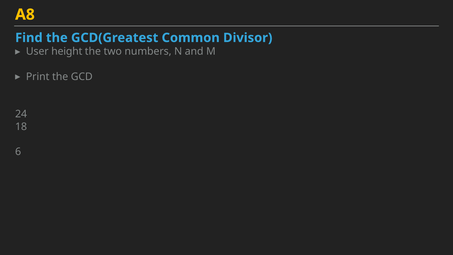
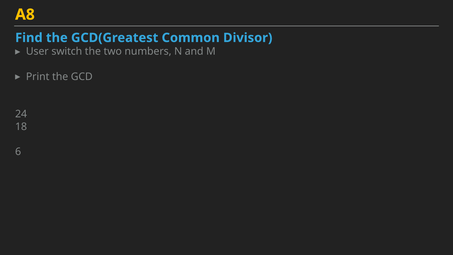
height: height -> switch (67, 51)
